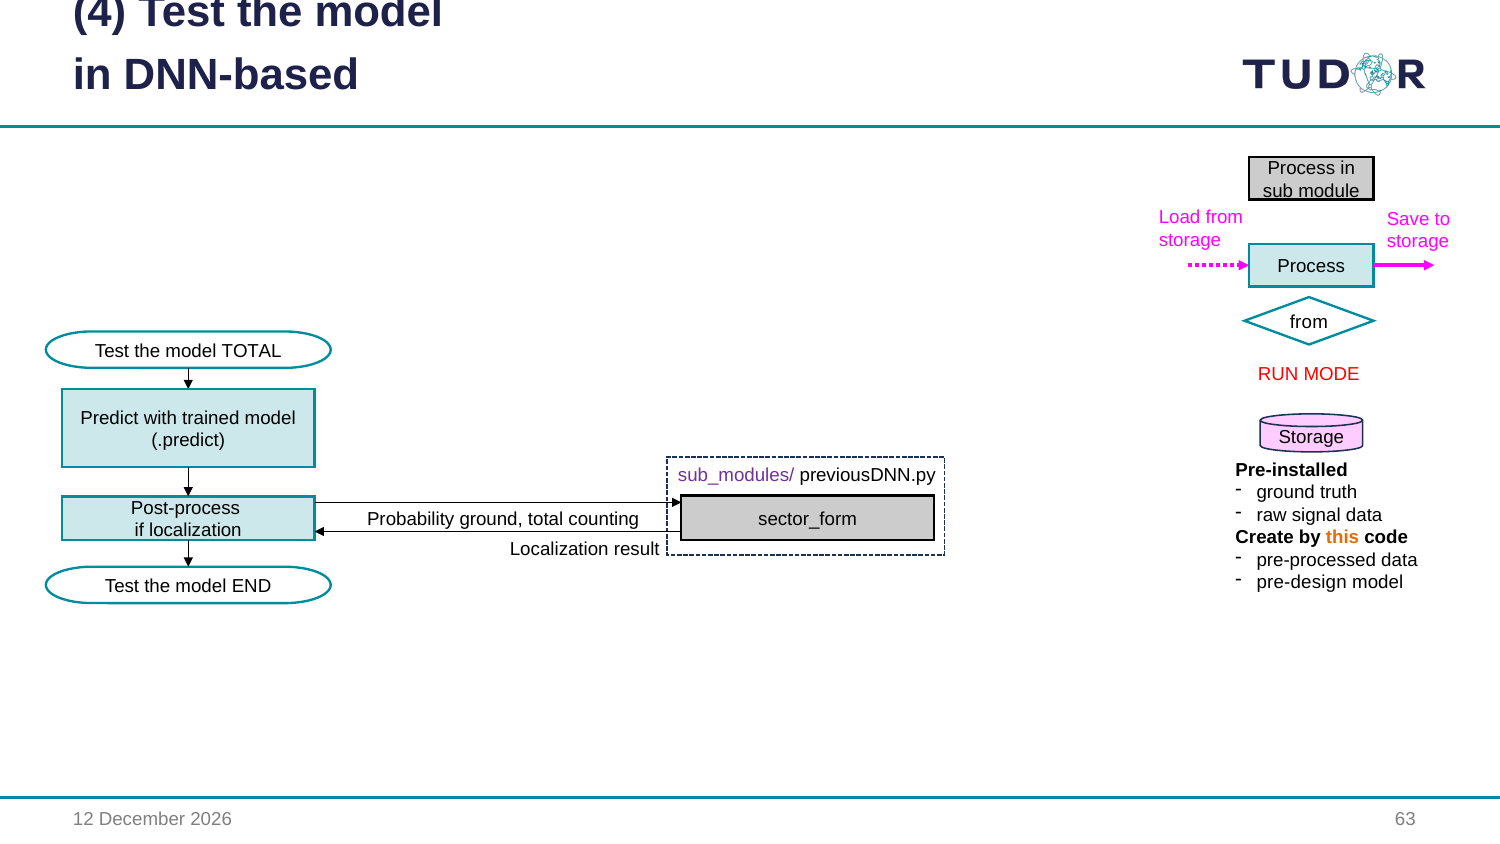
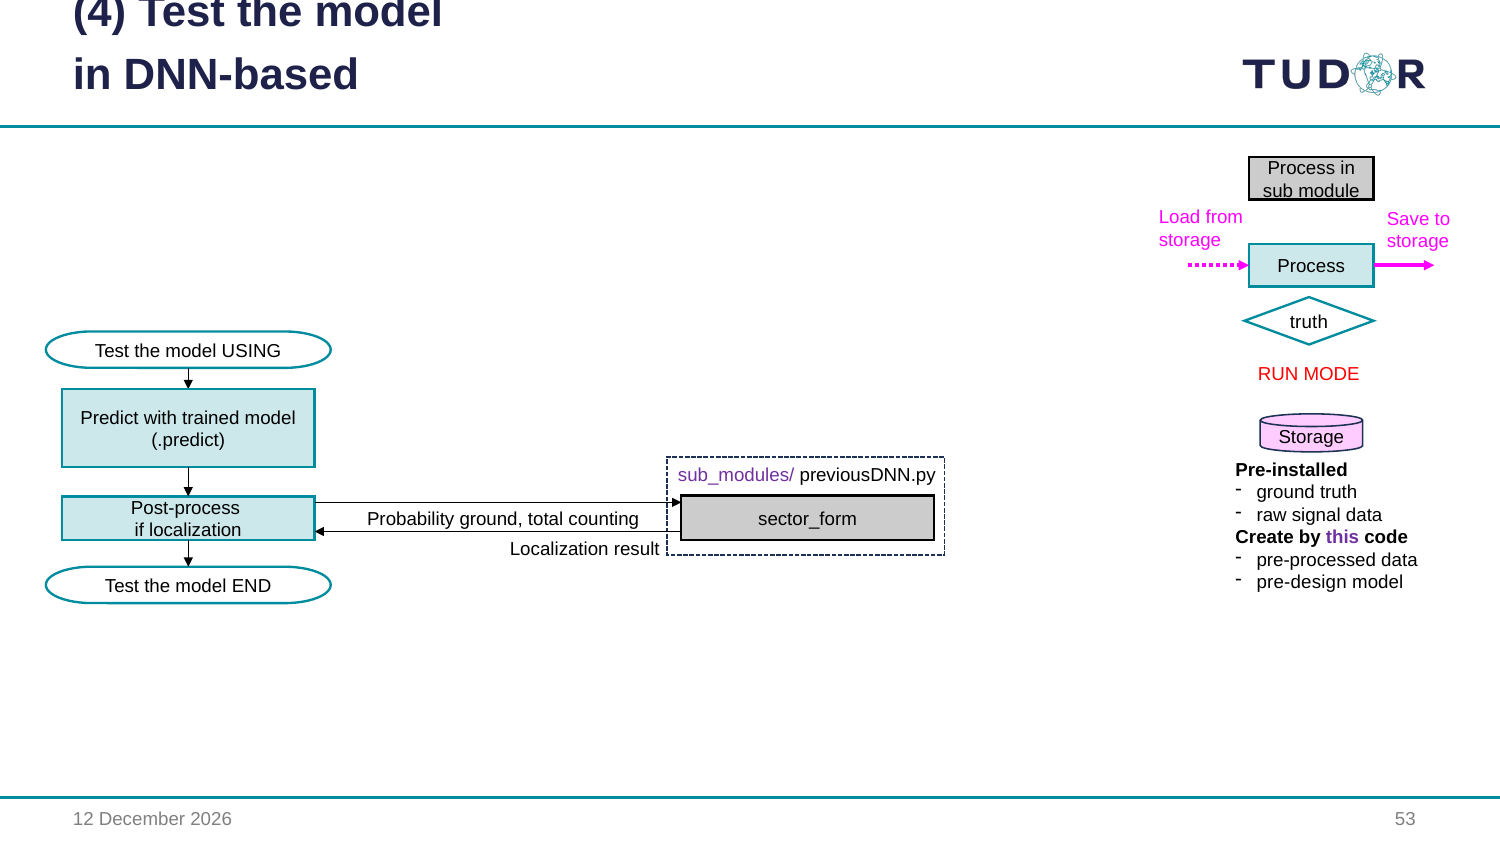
from: from -> truth (1309, 322)
model TOTAL: TOTAL -> USING (252, 351)
this colour: orange -> purple (1343, 537)
63: 63 -> 53 (1405, 819)
